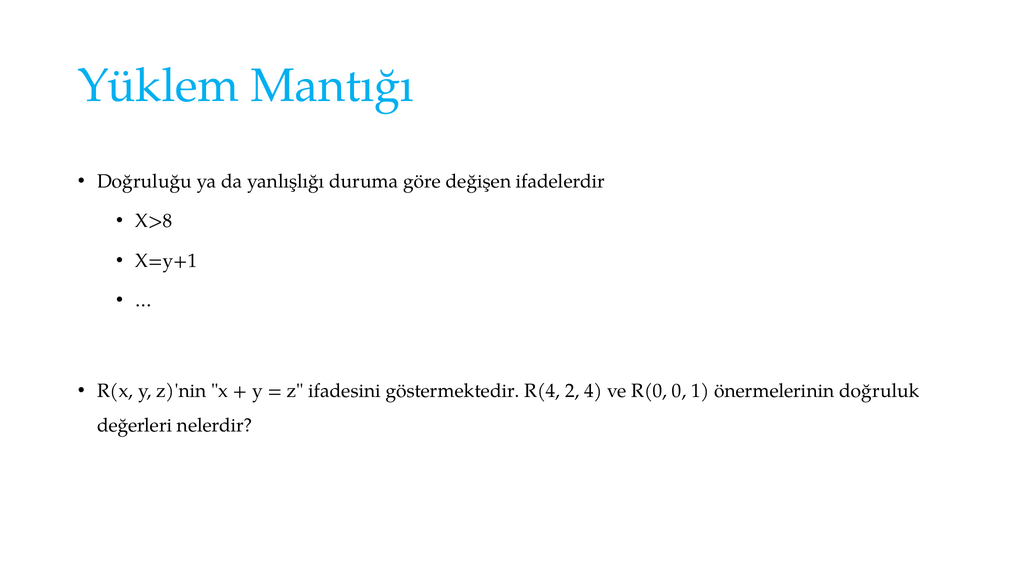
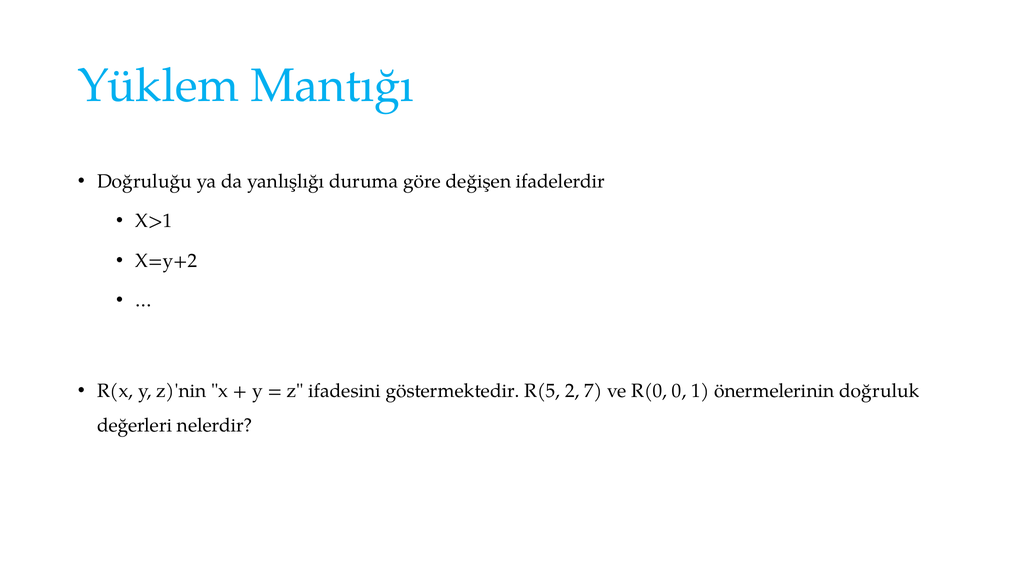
X>8: X>8 -> X>1 (154, 221)
X=y+1: X=y+1 -> X=y+2 (166, 261)
R(4: R(4 -> R(5 (542, 391)
4: 4 -> 7 (593, 391)
